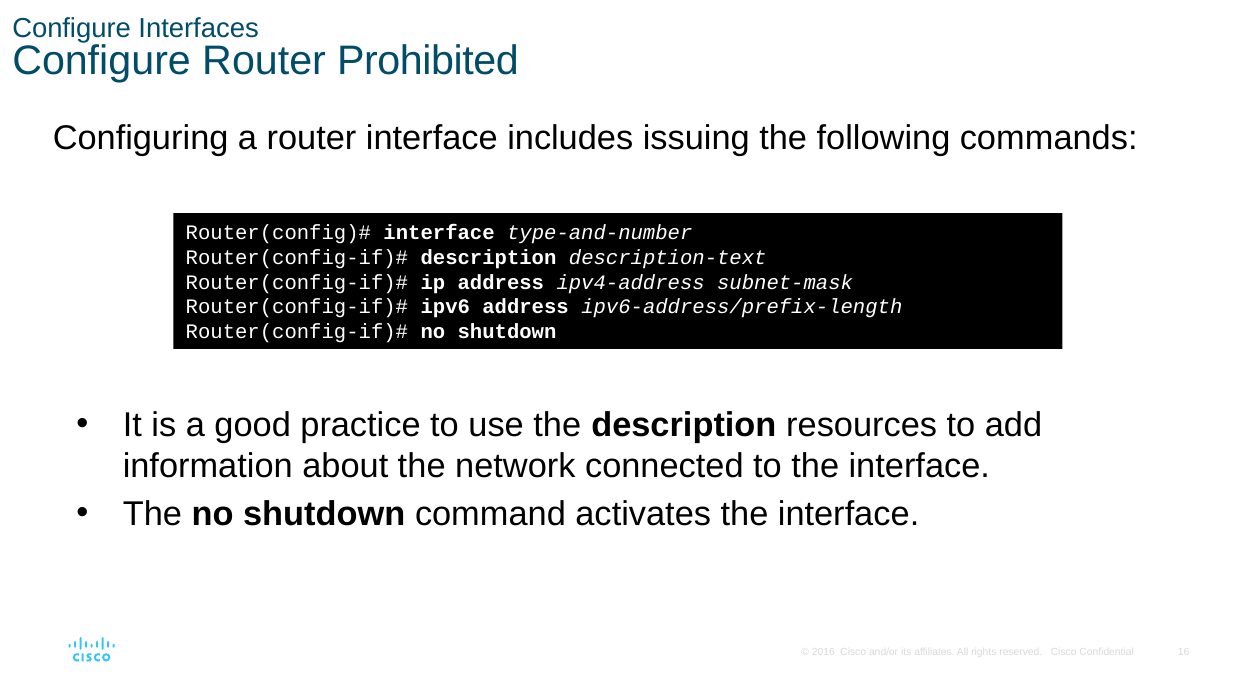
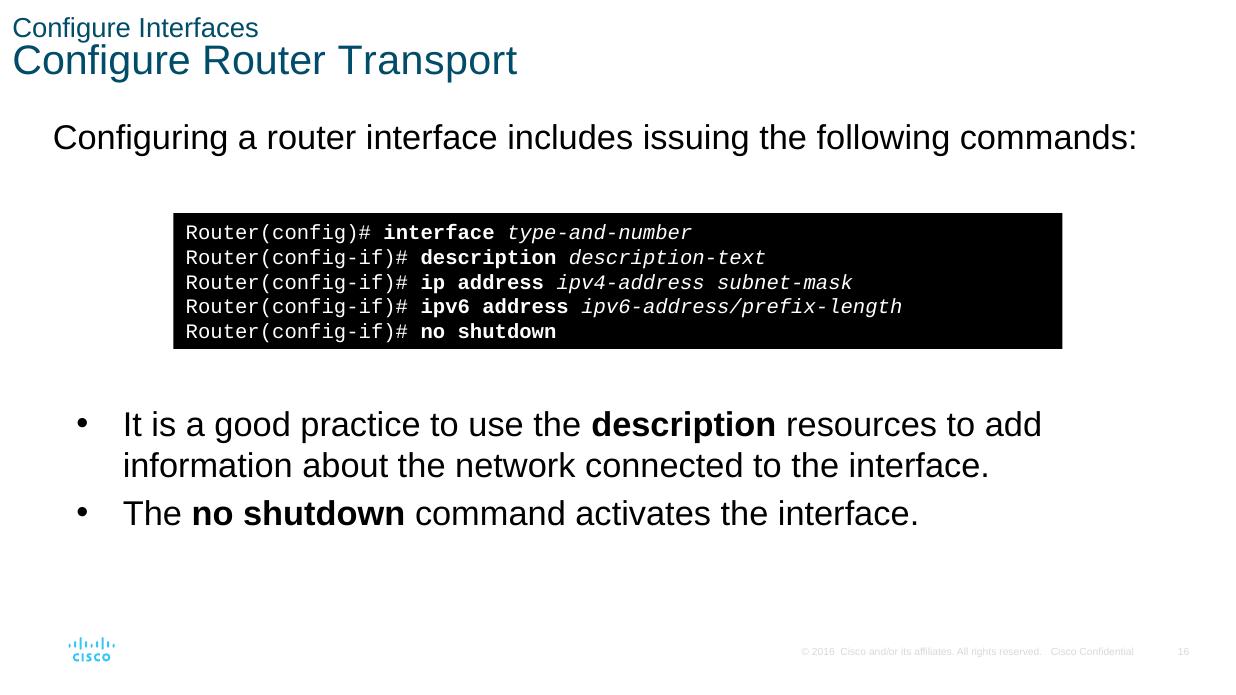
Prohibited: Prohibited -> Transport (427, 61)
